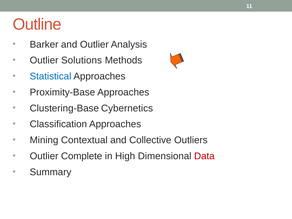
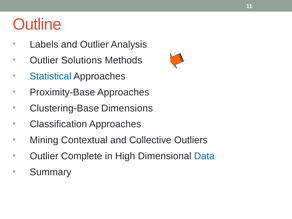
Barker: Barker -> Labels (44, 44)
Cybernetics: Cybernetics -> Dimensions (127, 108)
Data colour: red -> blue (204, 156)
